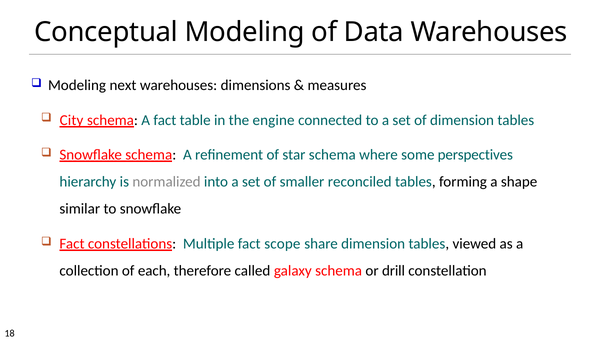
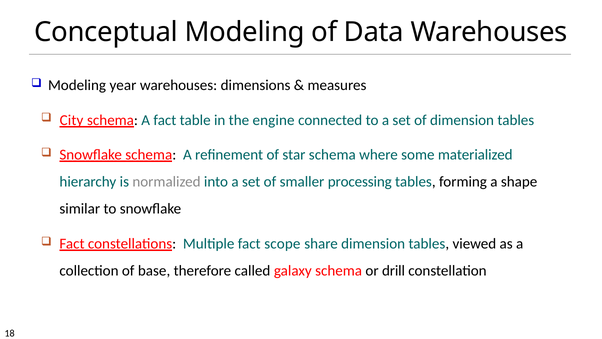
next: next -> year (123, 85)
perspectives: perspectives -> materialized (475, 155)
reconciled: reconciled -> processing (360, 182)
each: each -> base (154, 270)
